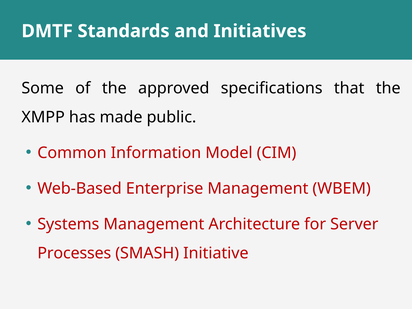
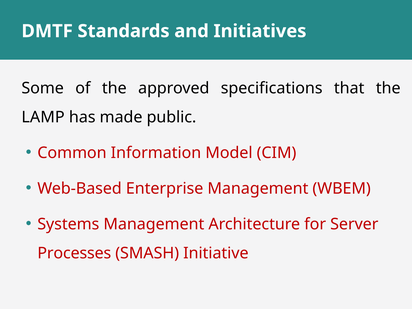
XMPP: XMPP -> LAMP (43, 117)
